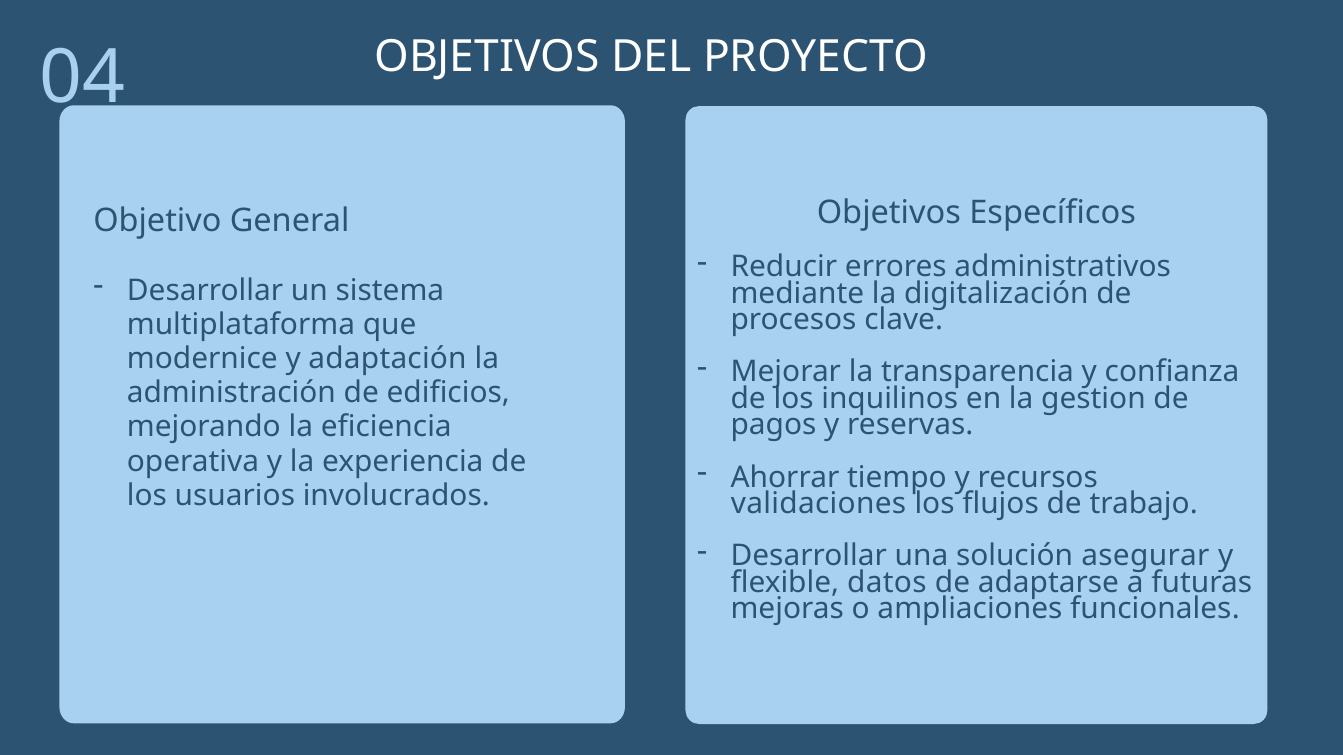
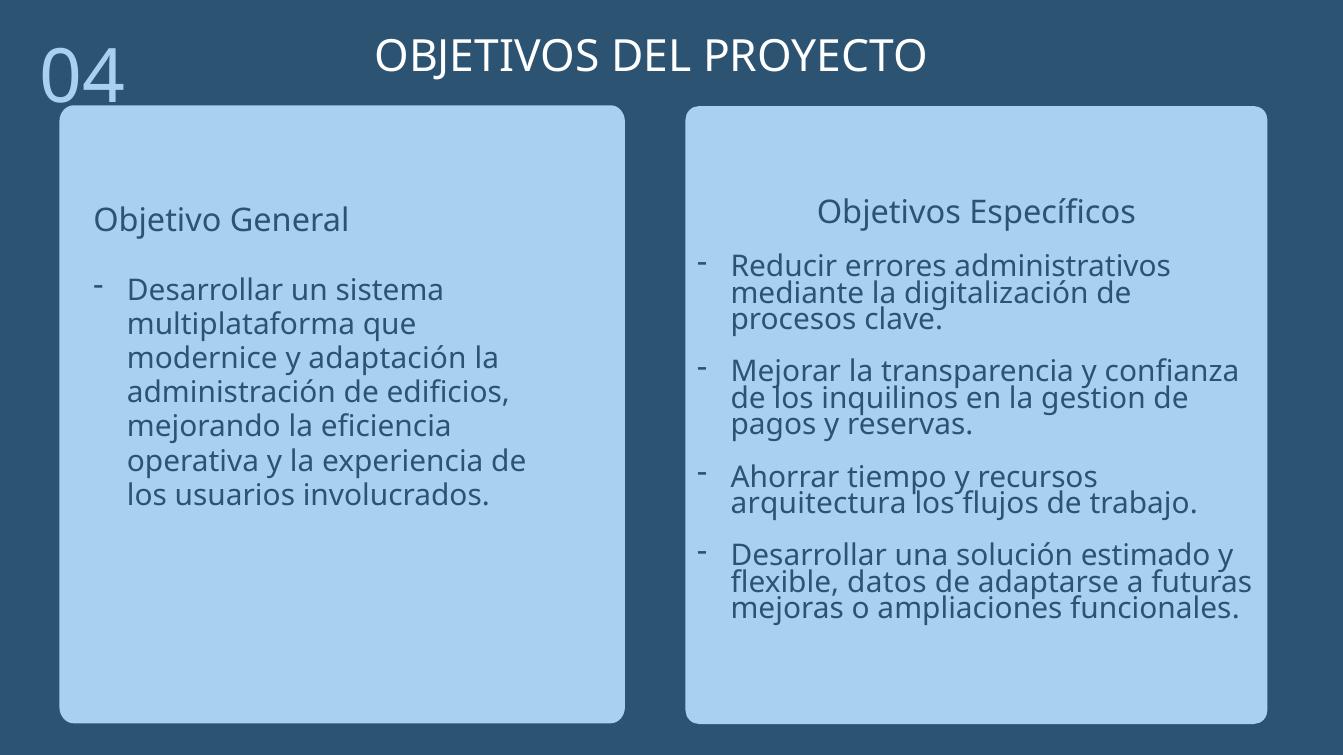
validaciones: validaciones -> arquitectura (819, 504)
asegurar: asegurar -> estimado (1146, 556)
